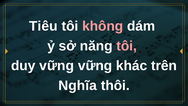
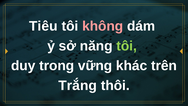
tôi colour: pink -> light green (127, 46)
duy vững: vững -> trong (57, 66)
Nghĩa: Nghĩa -> Trắng (78, 85)
